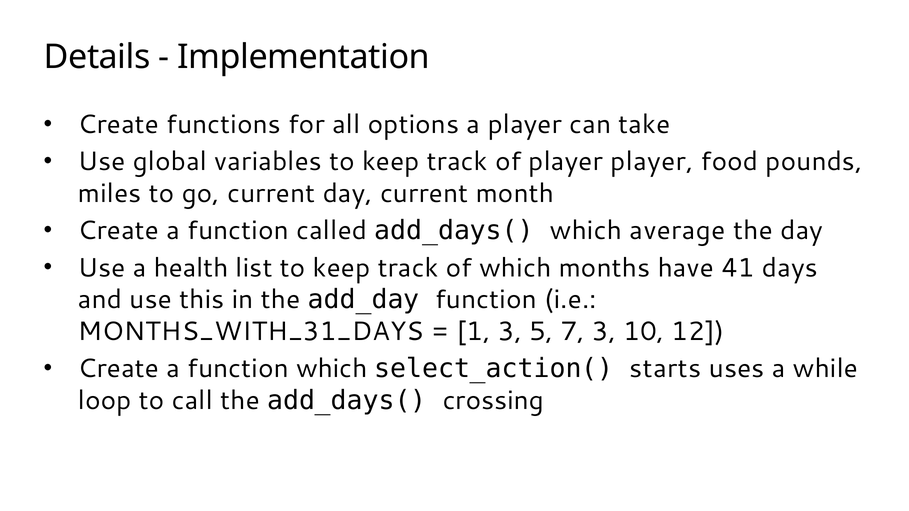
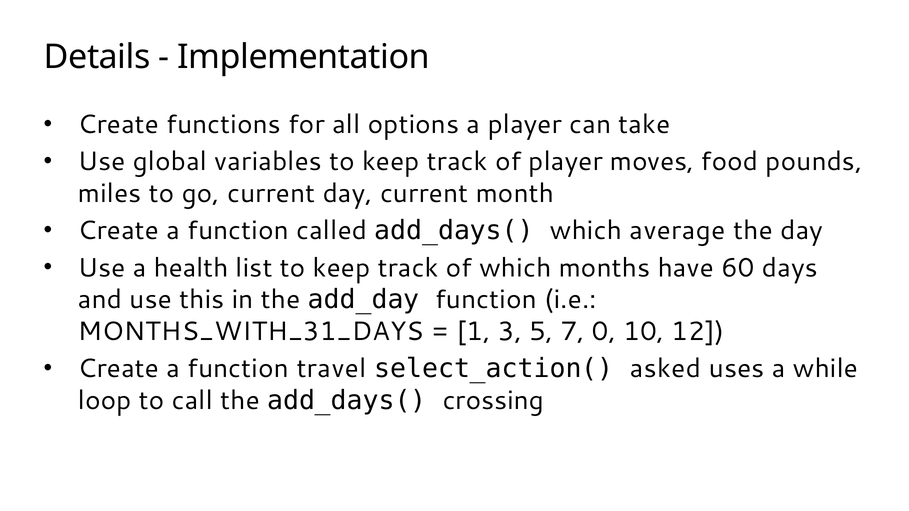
player player: player -> moves (652, 162)
41: 41 -> 60 (738, 268)
7 3: 3 -> 0 (604, 332)
function which: which -> travel (332, 369)
starts: starts -> asked (665, 369)
